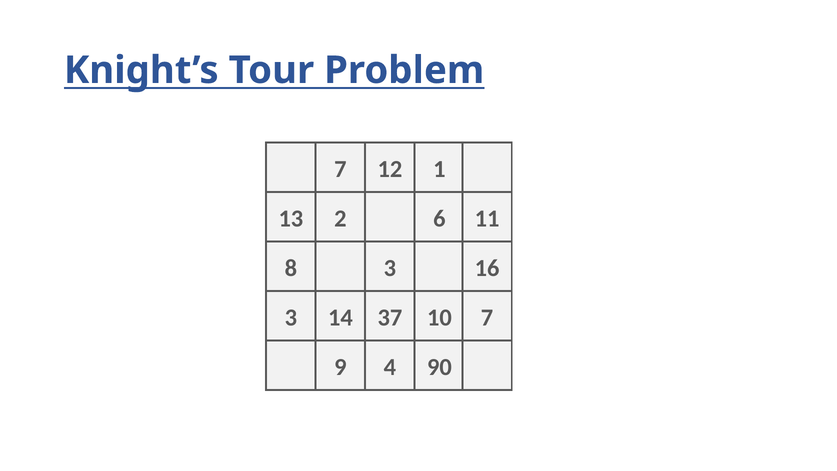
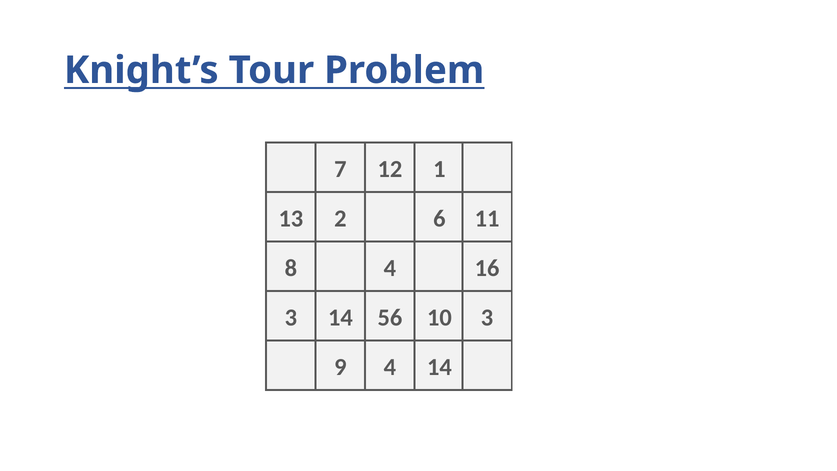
8 3: 3 -> 4 (390, 268)
37: 37 -> 56 (390, 318)
10 7: 7 -> 3 (487, 318)
4 90: 90 -> 14 (439, 367)
